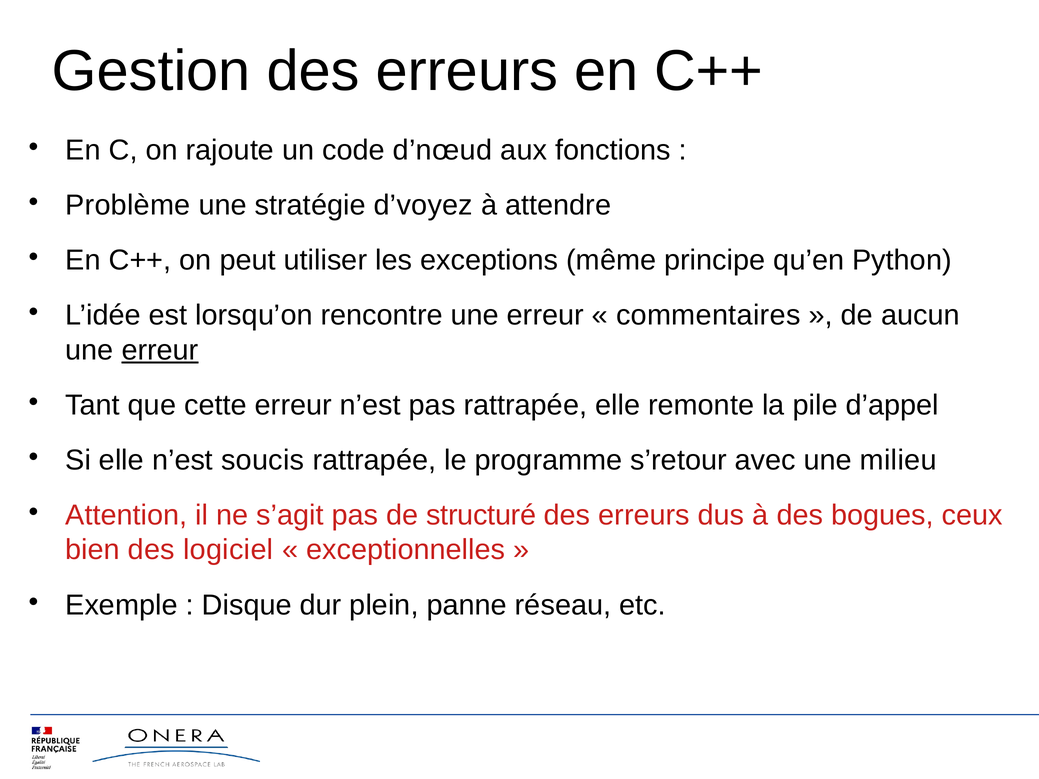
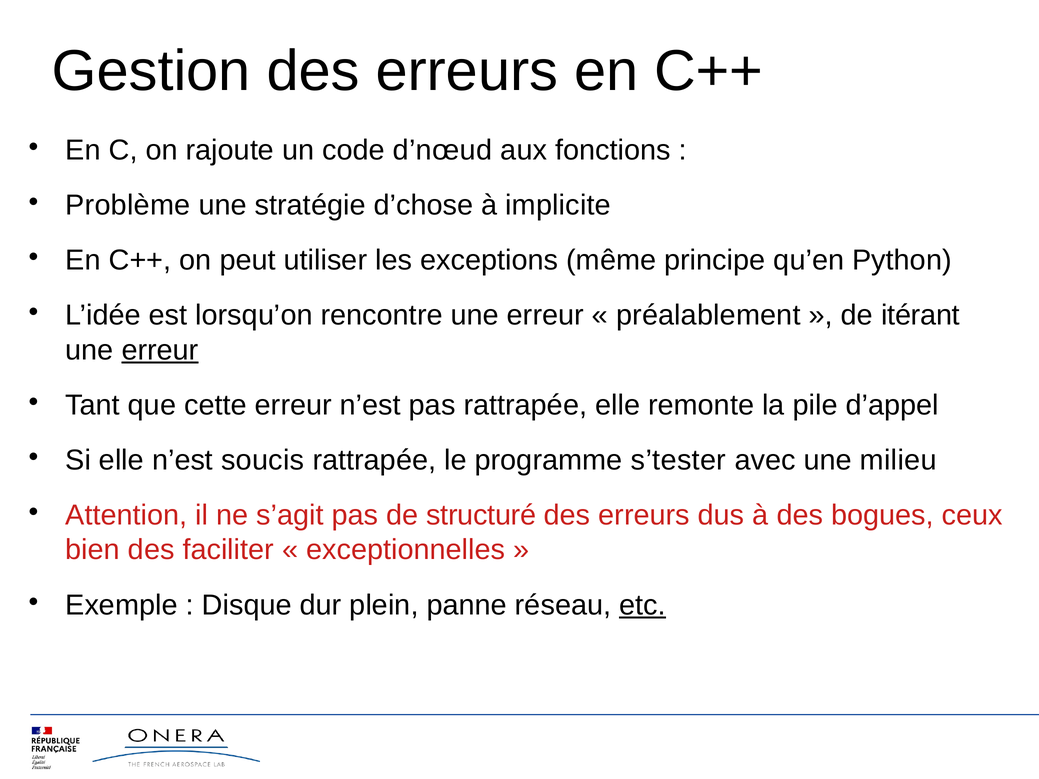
d’voyez: d’voyez -> d’chose (423, 205)
attendre: attendre -> implicite (558, 205)
commentaires: commentaires -> préalablement (708, 316)
aucun: aucun -> itérant (921, 316)
s’retour: s’retour -> s’tester (678, 460)
logiciel: logiciel -> faciliter (228, 550)
etc underline: none -> present (643, 605)
